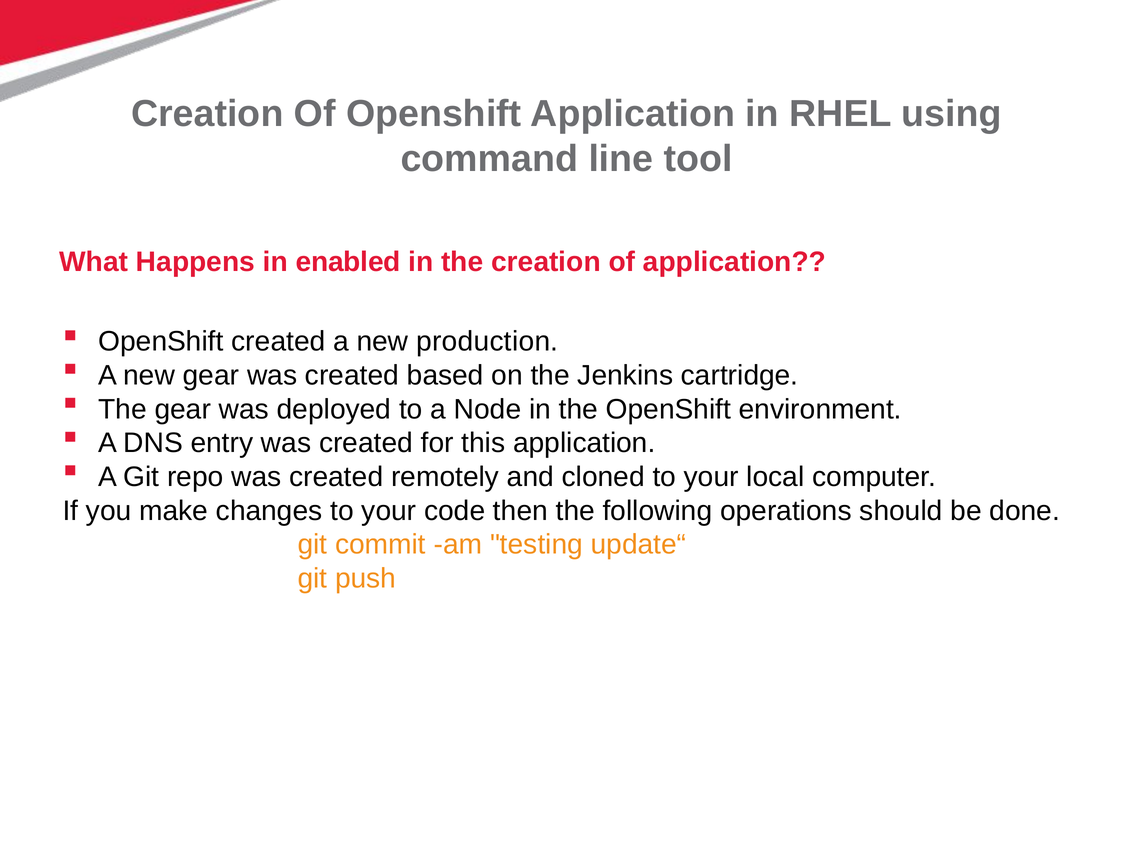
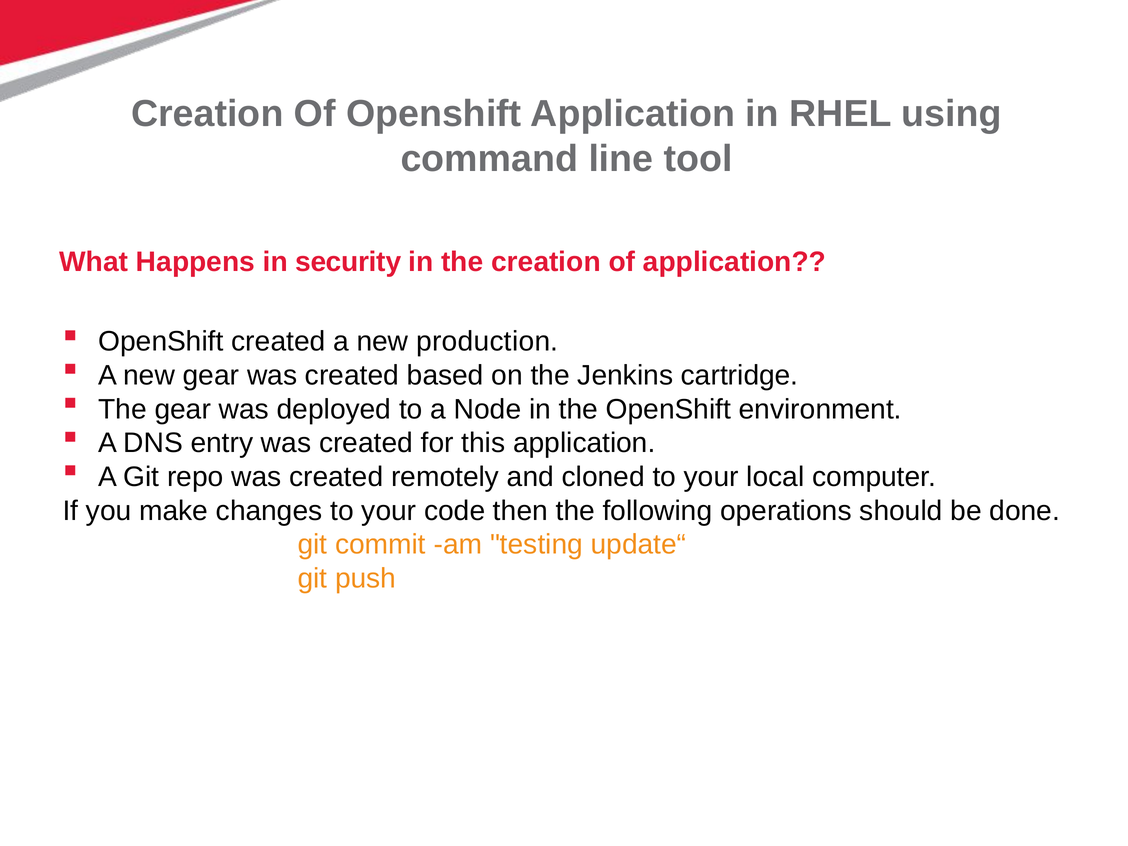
enabled: enabled -> security (348, 262)
